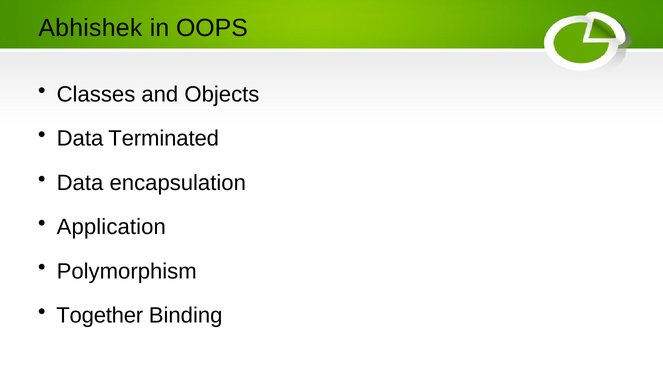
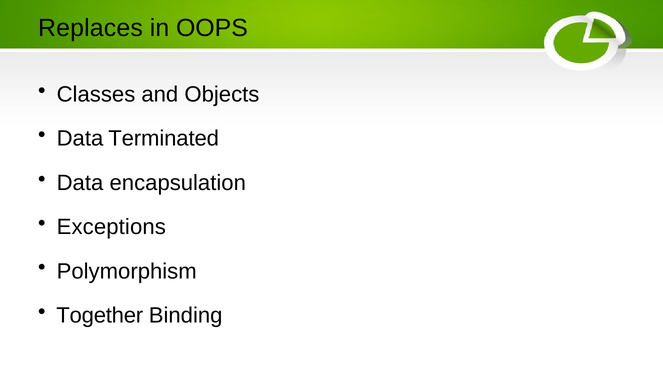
Abhishek: Abhishek -> Replaces (90, 28)
Application: Application -> Exceptions (111, 227)
